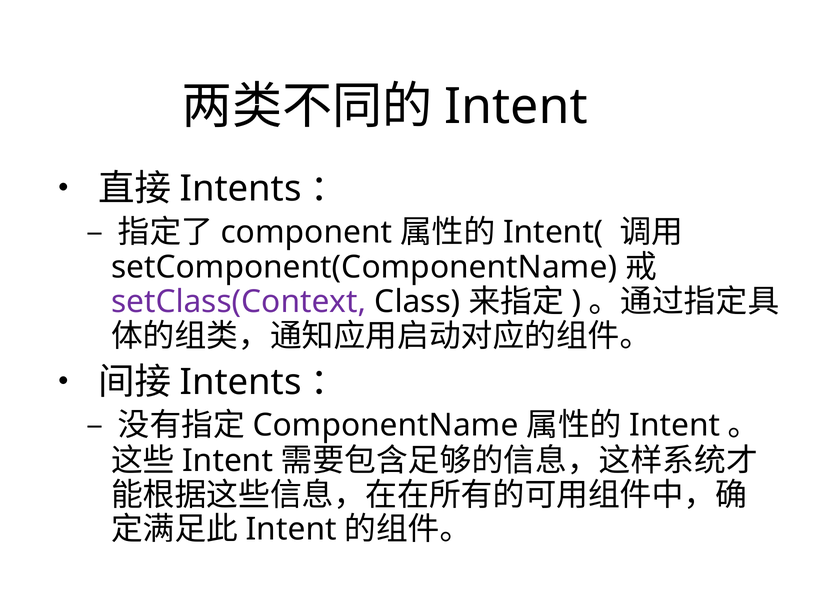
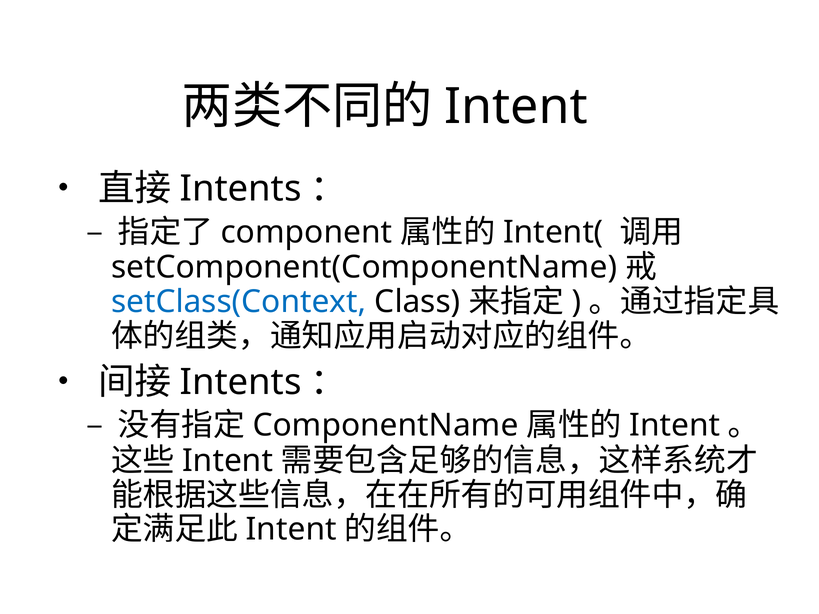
setClass(Context colour: purple -> blue (239, 302)
